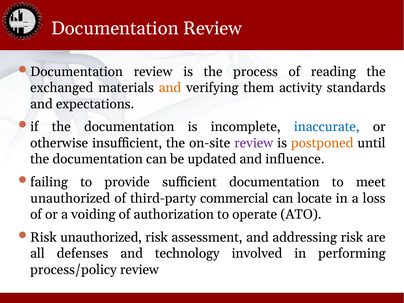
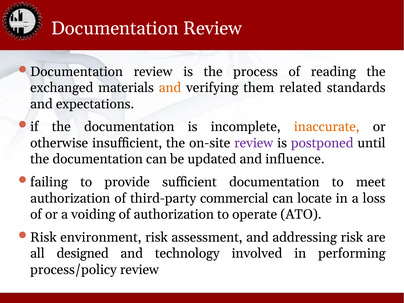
activity: activity -> related (300, 88)
inaccurate colour: blue -> orange (327, 127)
postponed colour: orange -> purple (322, 143)
unauthorized: unauthorized -> authorization (70, 198)
Risk unauthorized: unauthorized -> environment (101, 237)
defenses: defenses -> designed (83, 253)
